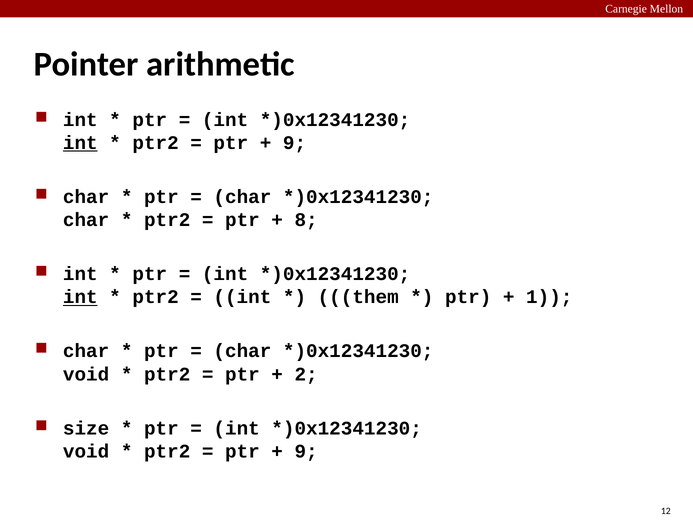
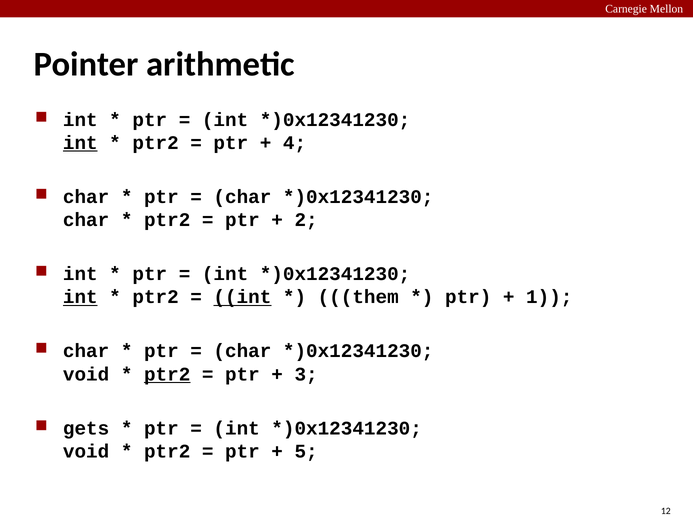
9: 9 -> 4 (295, 143)
8: 8 -> 2 (306, 220)
int underline: none -> present (242, 297)
ptr2 underline: none -> present (167, 374)
2: 2 -> 3 (306, 374)
size: size -> gets (86, 428)
9: 9 -> 5 (306, 451)
